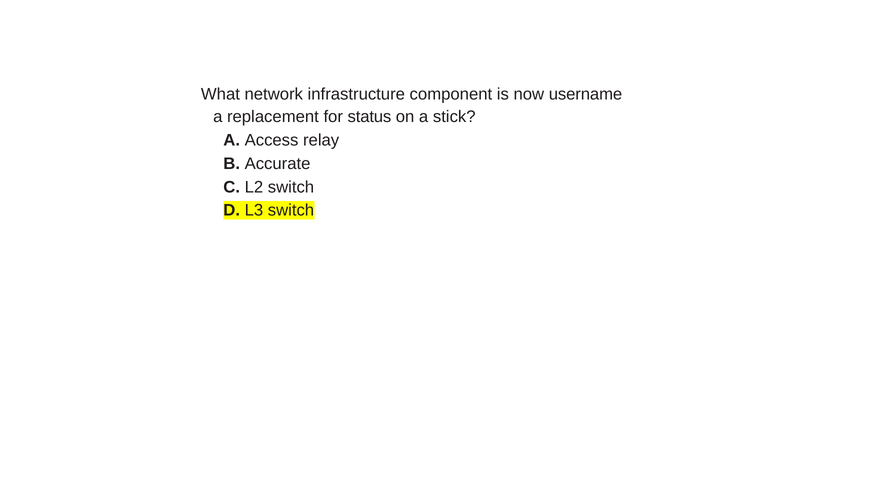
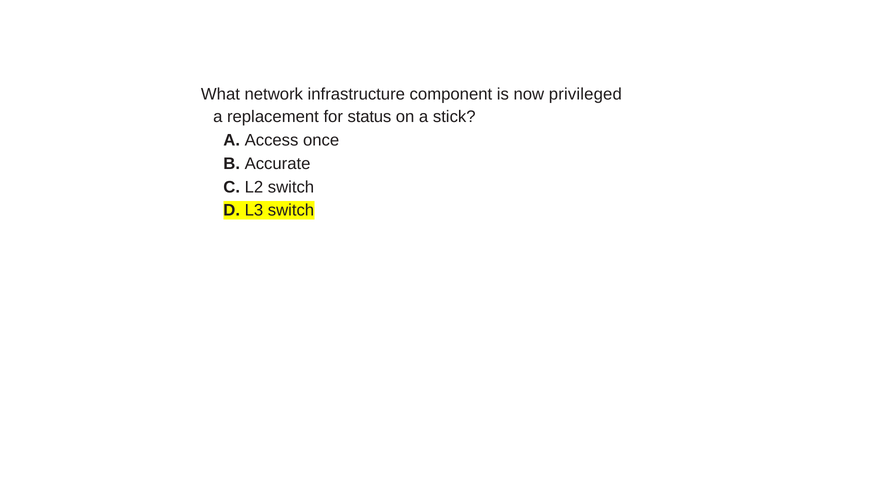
username: username -> privileged (585, 94)
relay: relay -> once (321, 140)
